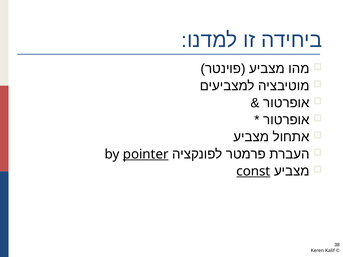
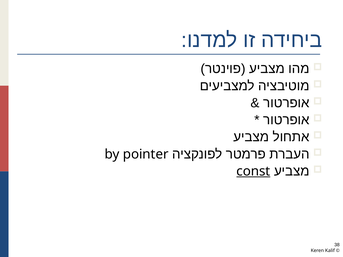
pointer underline: present -> none (146, 154)
